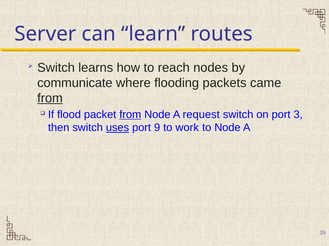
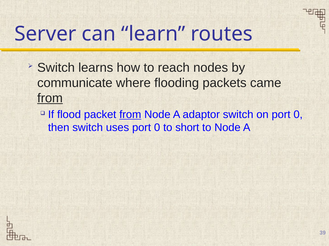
request: request -> adaptor (201, 115)
on port 3: 3 -> 0 (298, 115)
uses underline: present -> none (118, 128)
9: 9 -> 0 (157, 128)
work: work -> short (187, 128)
